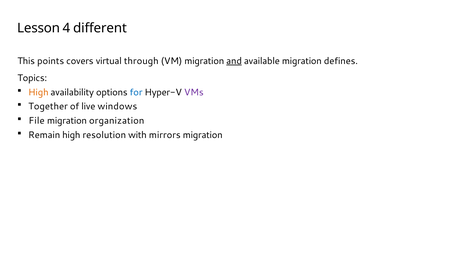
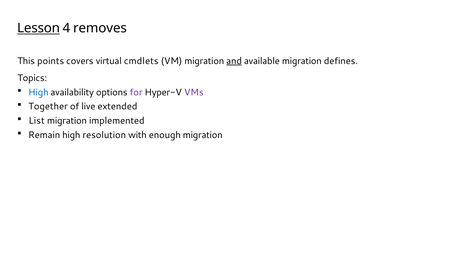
Lesson underline: none -> present (39, 28)
different: different -> removes (100, 28)
through: through -> cmdlets (141, 61)
High colour: orange -> blue (38, 92)
for colour: blue -> purple (136, 92)
windows: windows -> extended (117, 107)
File: File -> List (37, 121)
organization: organization -> implemented (117, 121)
mirrors: mirrors -> enough (165, 135)
